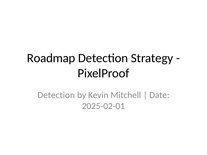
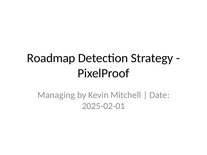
Detection: Detection -> Managing (56, 95)
